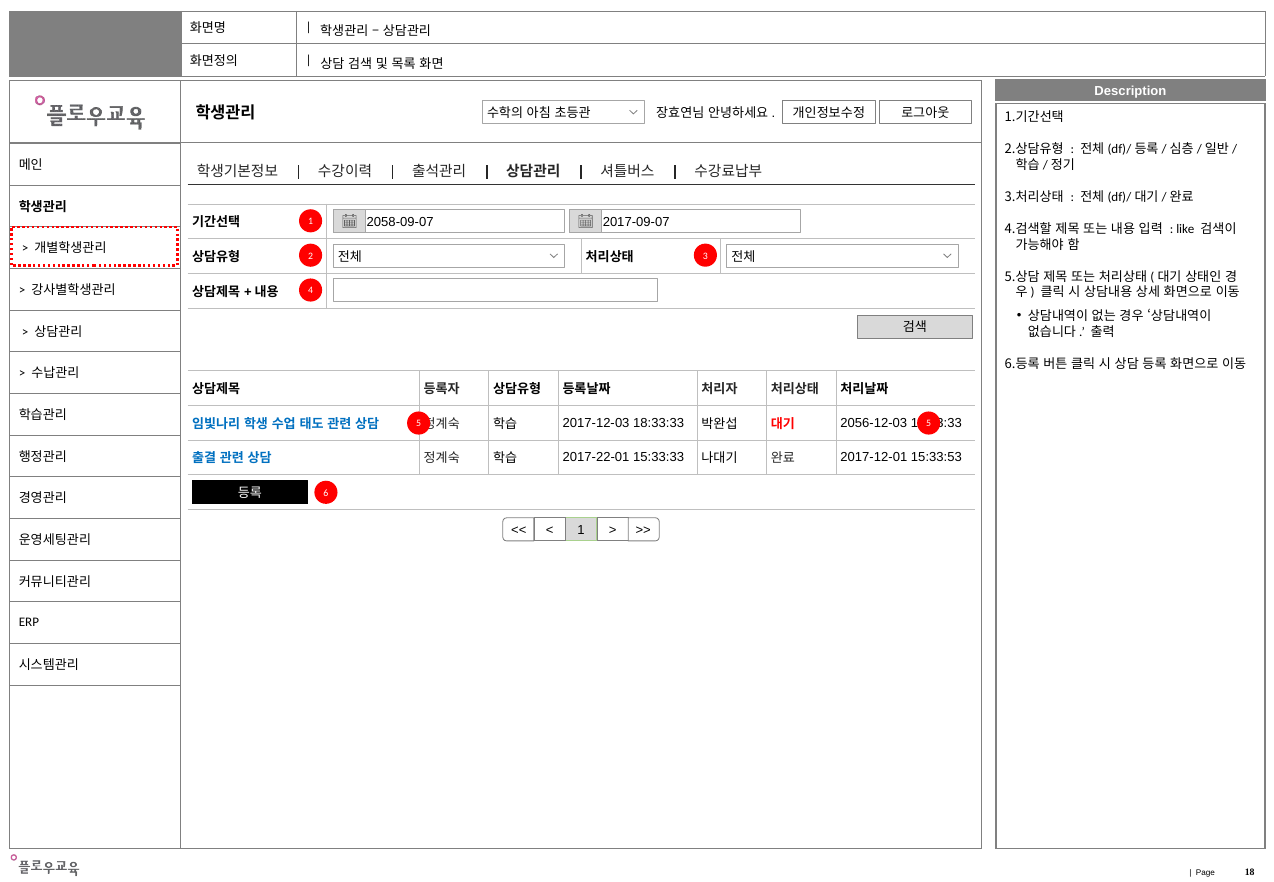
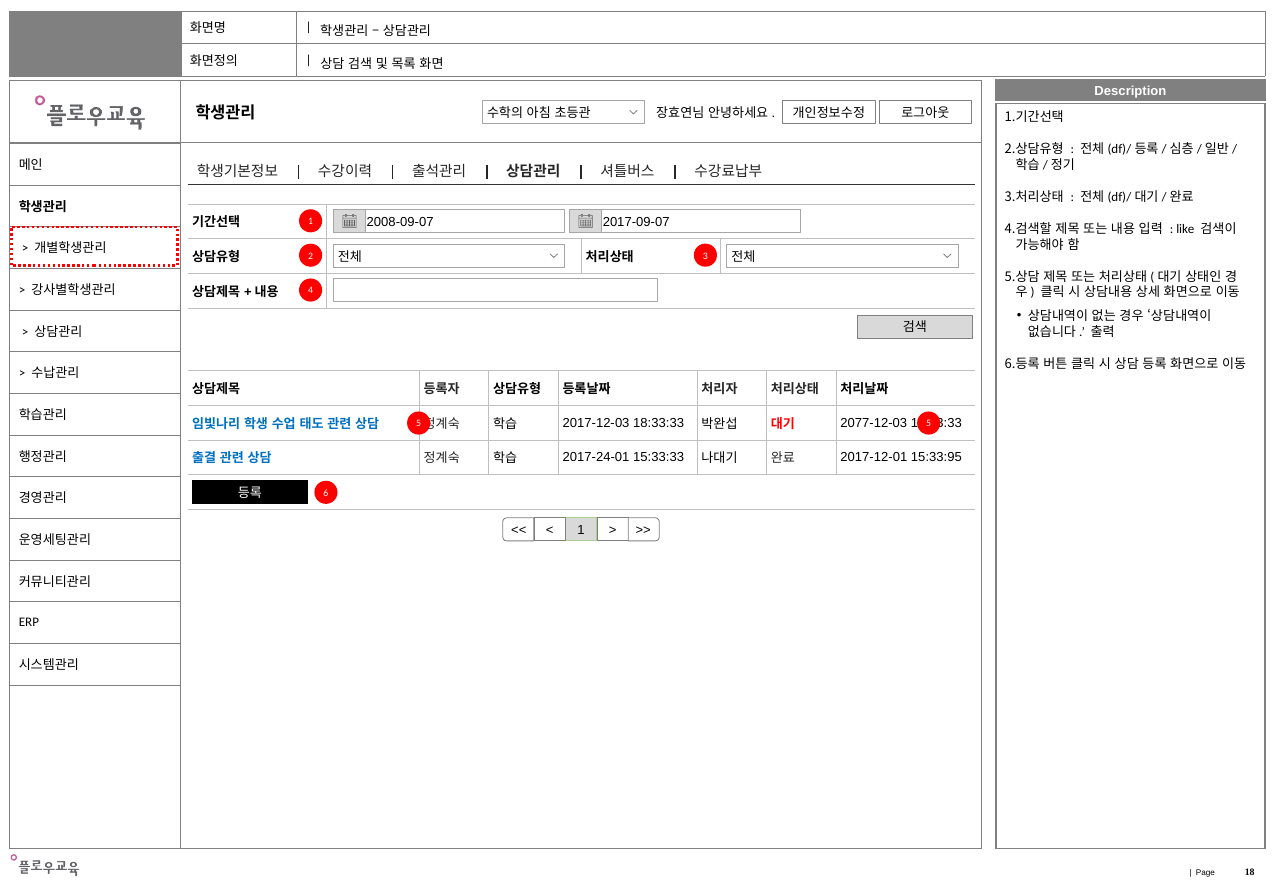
2058-09-07: 2058-09-07 -> 2008-09-07 (400, 222)
2056-12-03: 2056-12-03 -> 2077-12-03 (874, 423)
2017-22-01: 2017-22-01 -> 2017-24-01 (596, 457)
15:33:53: 15:33:53 -> 15:33:95 (936, 457)
